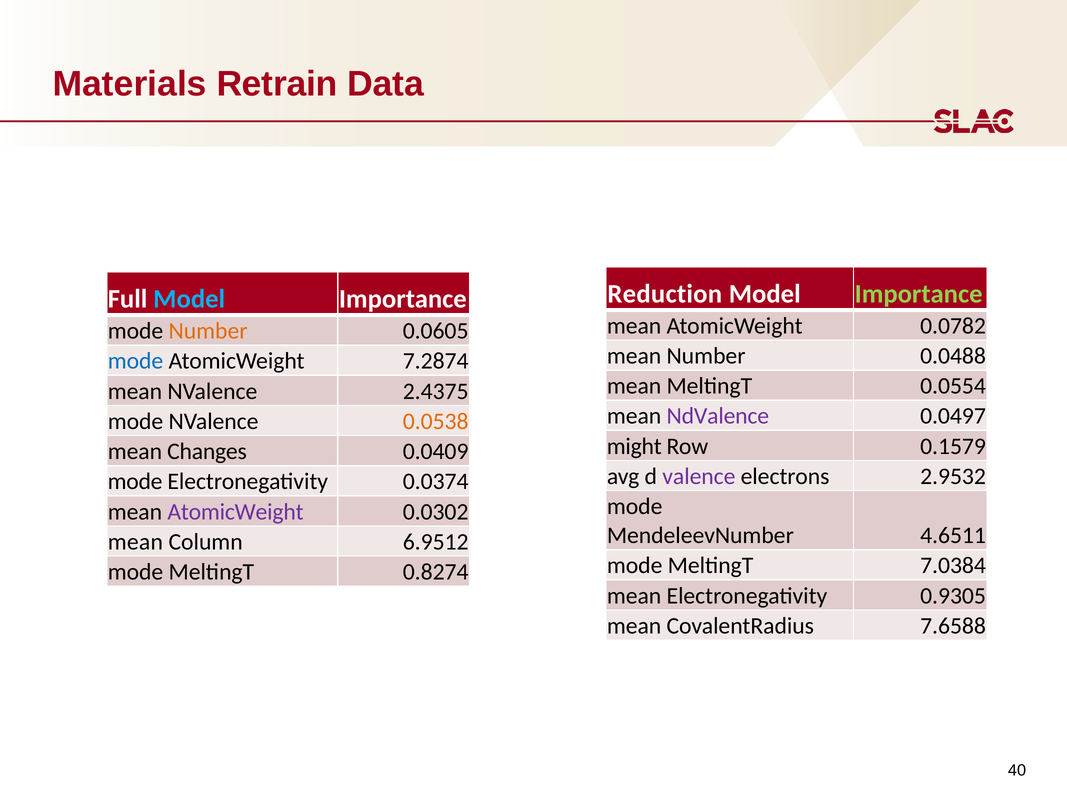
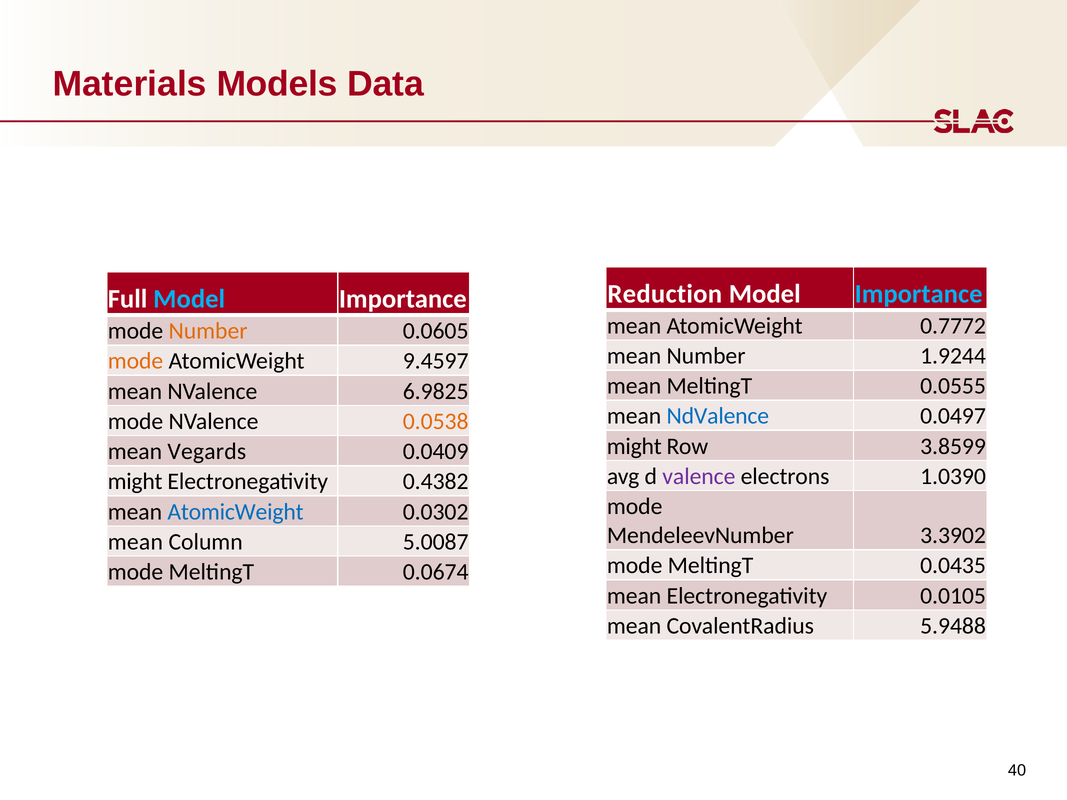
Retrain: Retrain -> Models (277, 84)
Importance colour: light green -> light blue (919, 294)
0.0782: 0.0782 -> 0.7772 (953, 326)
0.0488: 0.0488 -> 1.9244 (953, 356)
mode colour: blue -> orange (136, 361)
7.2874: 7.2874 -> 9.4597 (436, 361)
0.0554: 0.0554 -> 0.0555 (953, 386)
2.4375: 2.4375 -> 6.9825 (436, 391)
NdValence colour: purple -> blue (718, 416)
0.1579: 0.1579 -> 3.8599 (953, 446)
Changes: Changes -> Vegards (207, 452)
2.9532: 2.9532 -> 1.0390 (953, 477)
mode: mode -> might (135, 482)
0.0374: 0.0374 -> 0.4382 (436, 482)
AtomicWeight colour: purple -> blue (235, 512)
4.6511: 4.6511 -> 3.3902 (953, 536)
6.9512: 6.9512 -> 5.0087 (436, 542)
7.0384: 7.0384 -> 0.0435 (953, 566)
0.8274: 0.8274 -> 0.0674 (436, 572)
0.9305: 0.9305 -> 0.0105 (953, 596)
7.6588: 7.6588 -> 5.9488 (953, 626)
